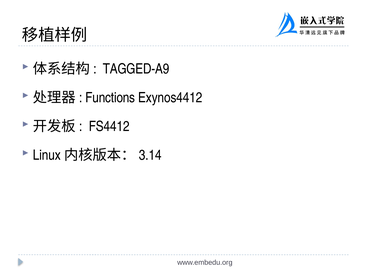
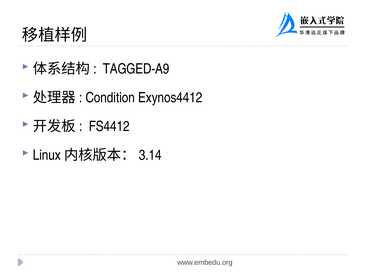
Functions: Functions -> Condition (110, 98)
